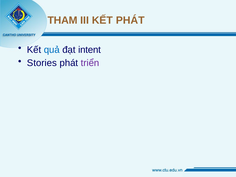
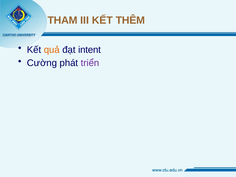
KẾT PHÁT: PHÁT -> THÊM (130, 20)
quả colour: blue -> orange (52, 50)
Stories: Stories -> Cường (42, 63)
